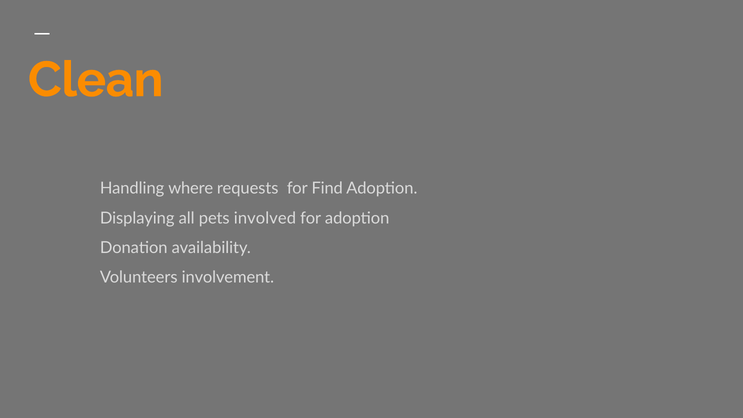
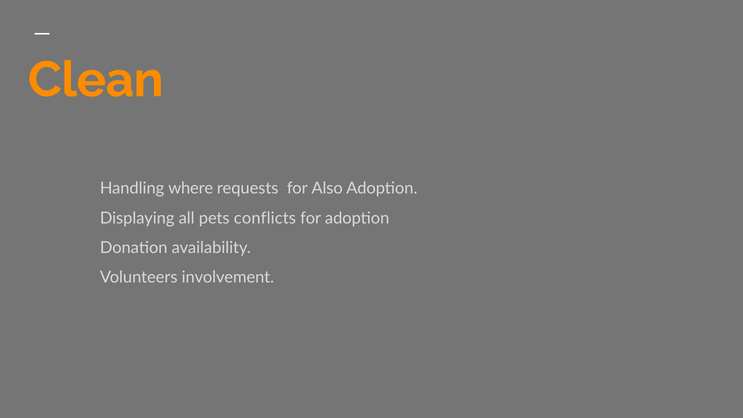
Find: Find -> Also (327, 188)
involved: involved -> conflicts (265, 218)
